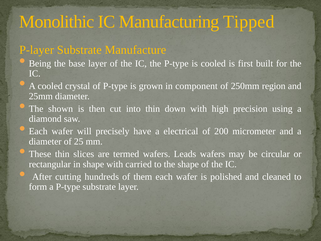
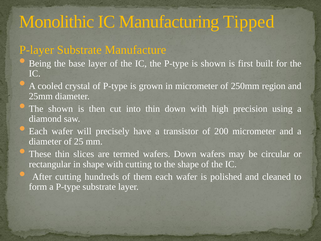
is cooled: cooled -> shown (213, 63)
in component: component -> micrometer (197, 86)
electrical: electrical -> transistor (181, 131)
wafers Leads: Leads -> Down (185, 154)
with carried: carried -> cutting (139, 164)
